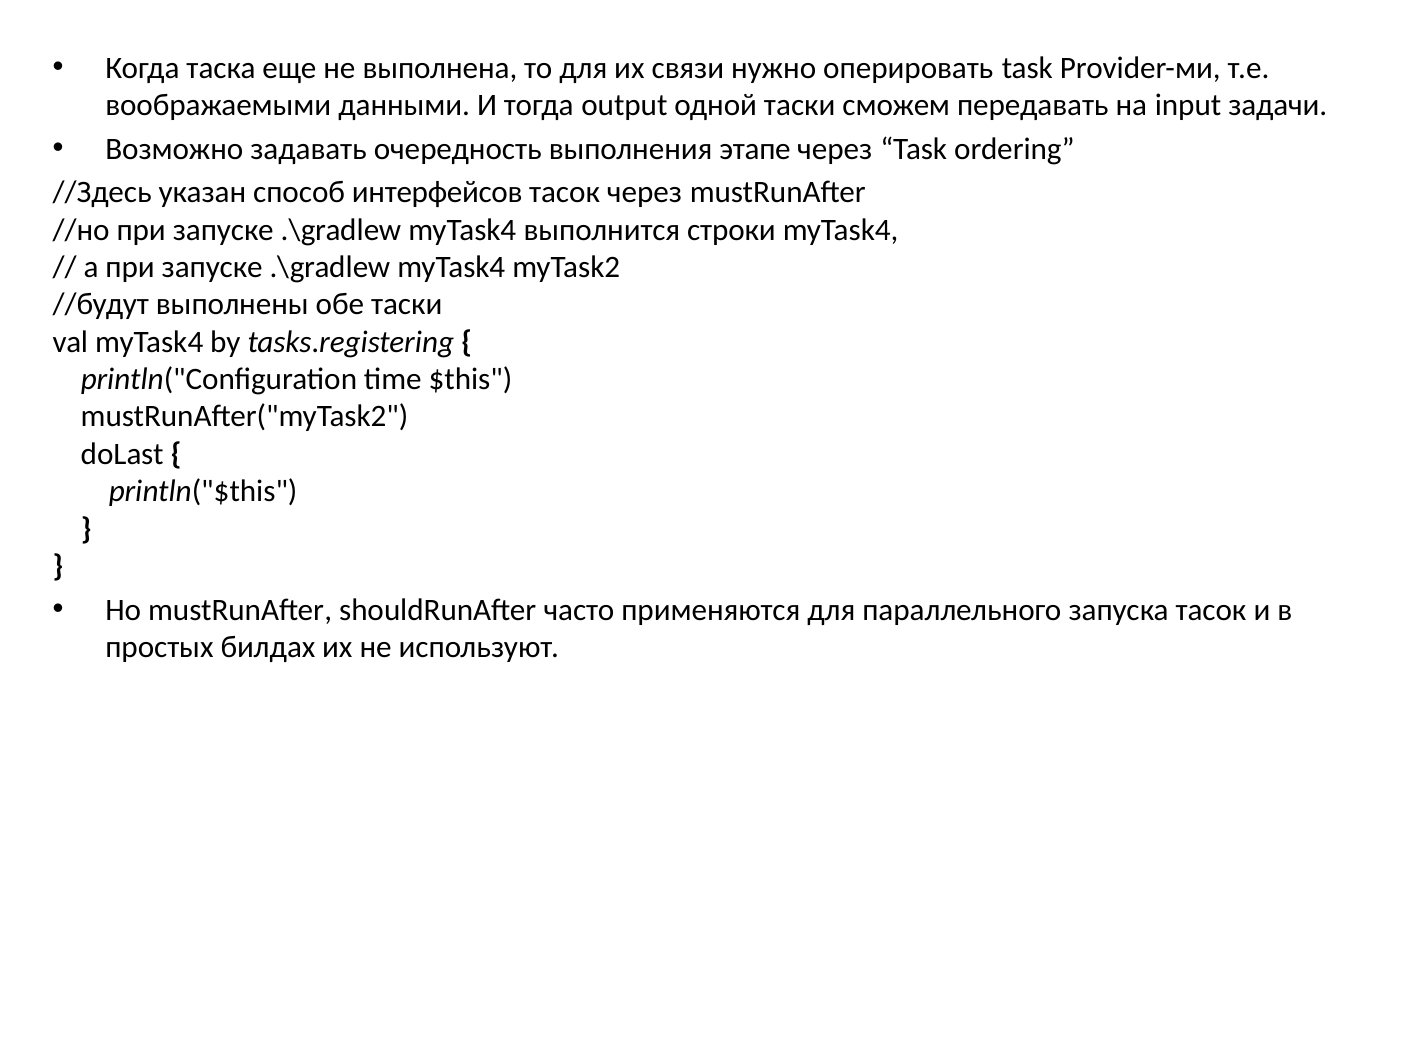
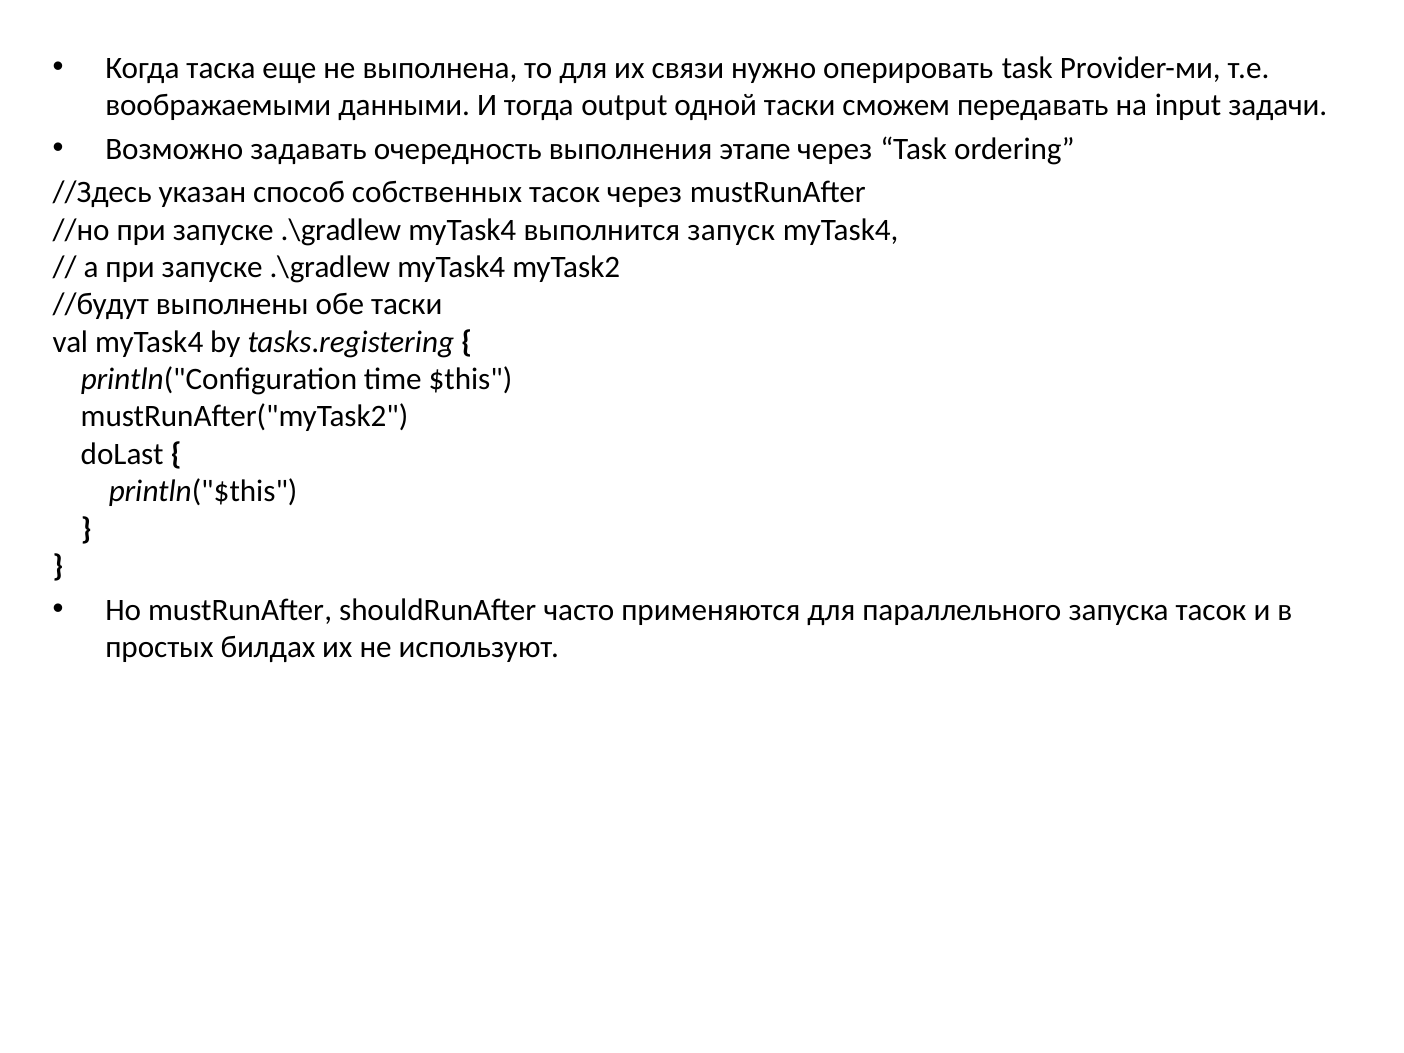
интерфейсов: интерфейсов -> собственных (437, 192)
строки: строки -> запуск (731, 230)
